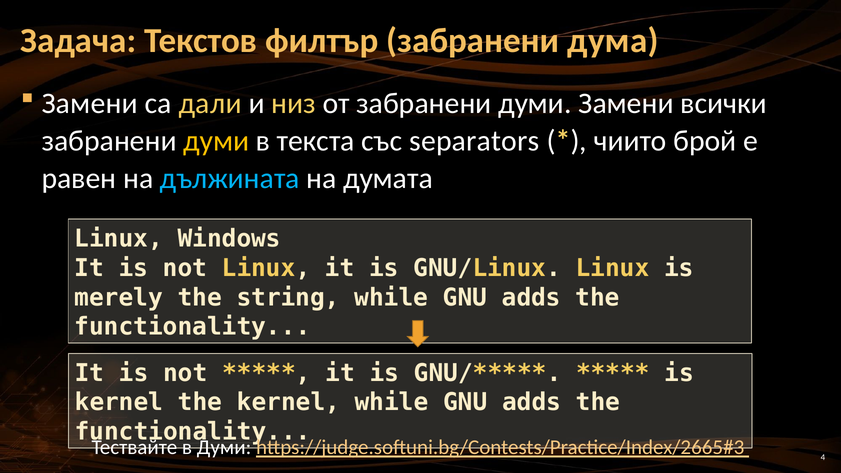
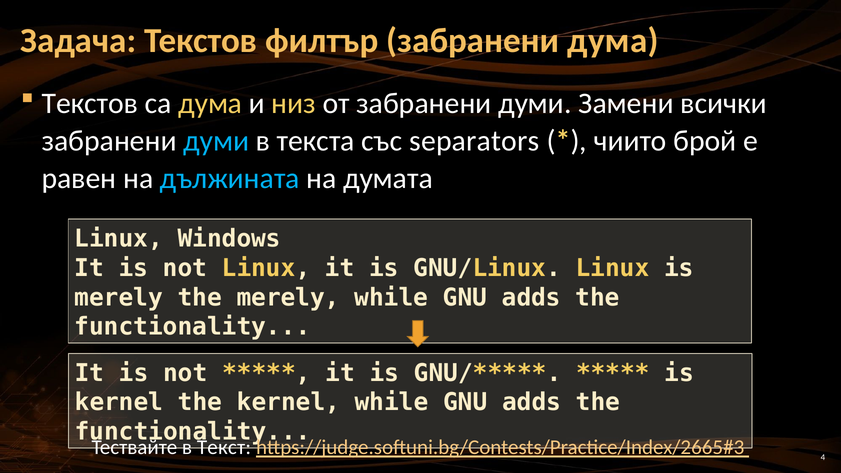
Замени: Замени -> Текстов (90, 104)
са дали: дали -> дума (210, 104)
думи colour: yellow -> light blue (216, 141)
the string: string -> merely (288, 298)
в Думи: Думи -> Текст (224, 448)
